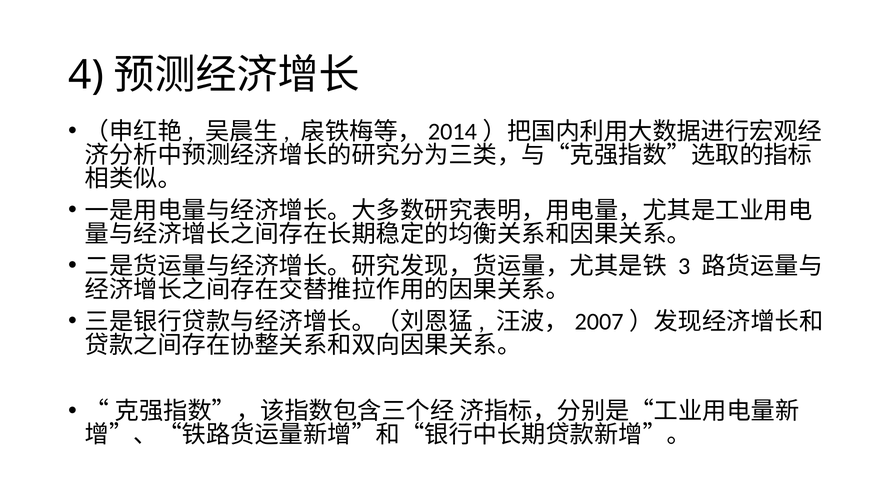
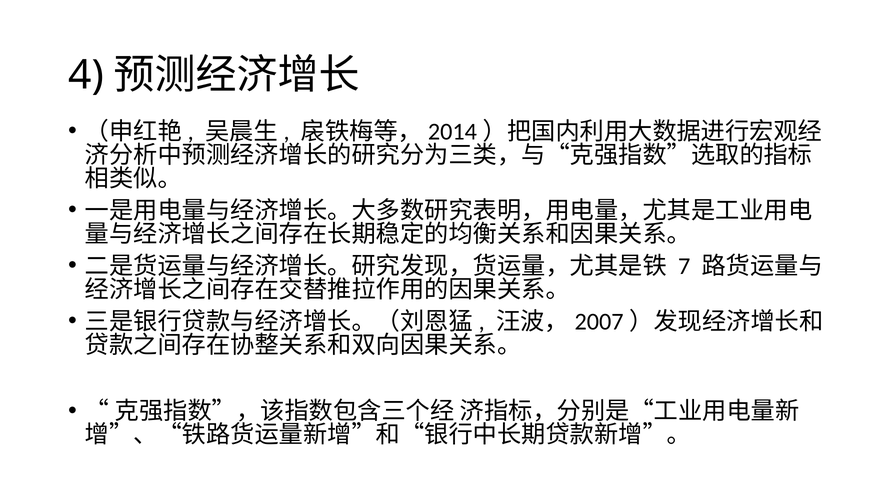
3: 3 -> 7 (684, 266)
